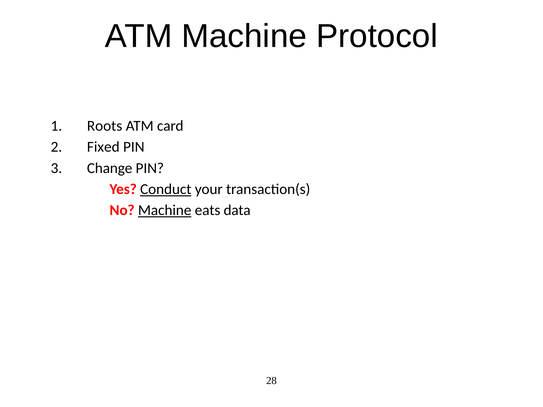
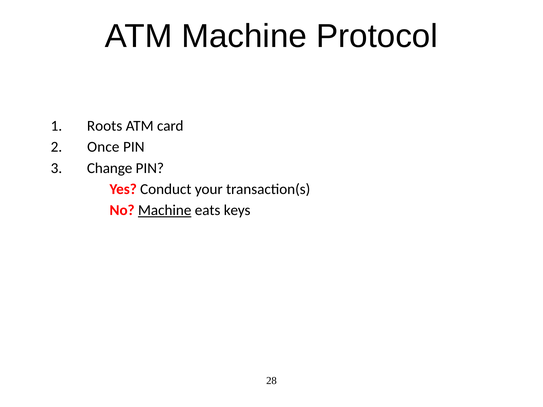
Fixed: Fixed -> Once (103, 147)
Conduct underline: present -> none (166, 189)
data: data -> keys (237, 210)
